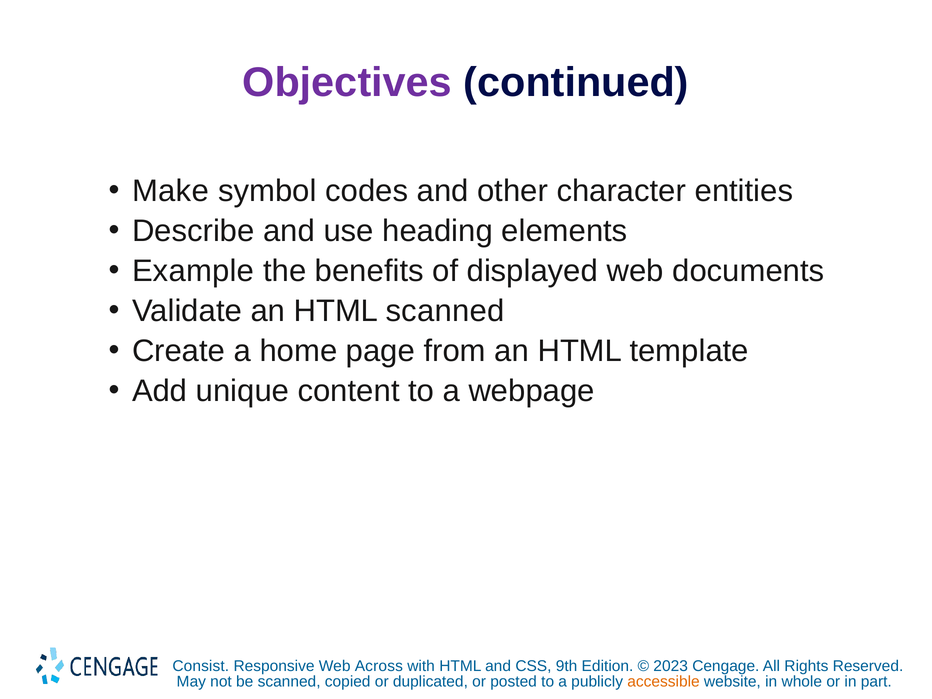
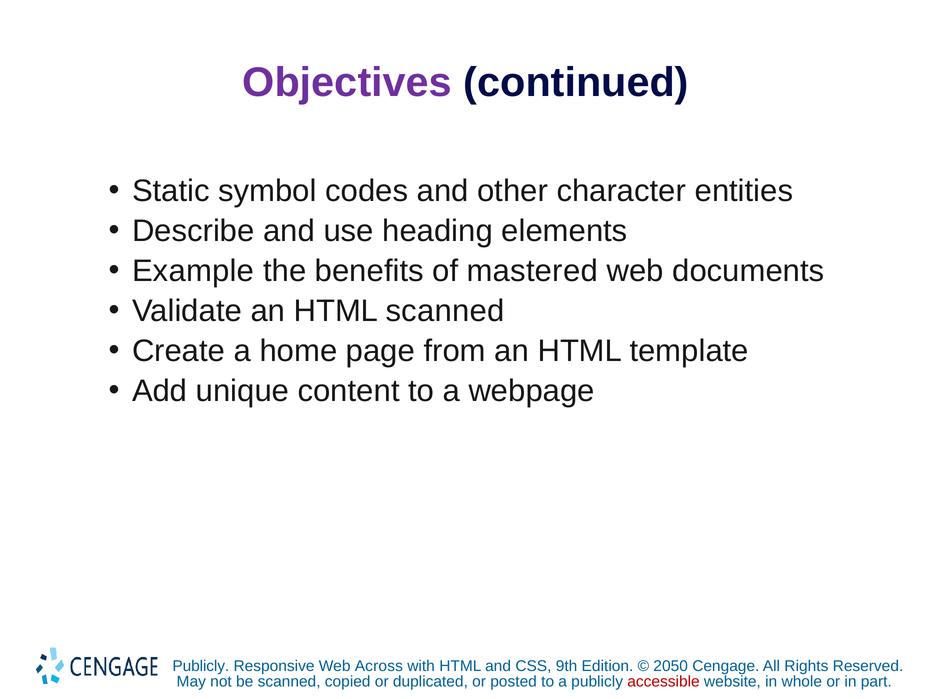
Make: Make -> Static (171, 191)
displayed: displayed -> mastered (532, 271)
Consist: Consist -> Publicly (201, 666)
2023: 2023 -> 2050 (671, 666)
accessible colour: orange -> red (664, 681)
